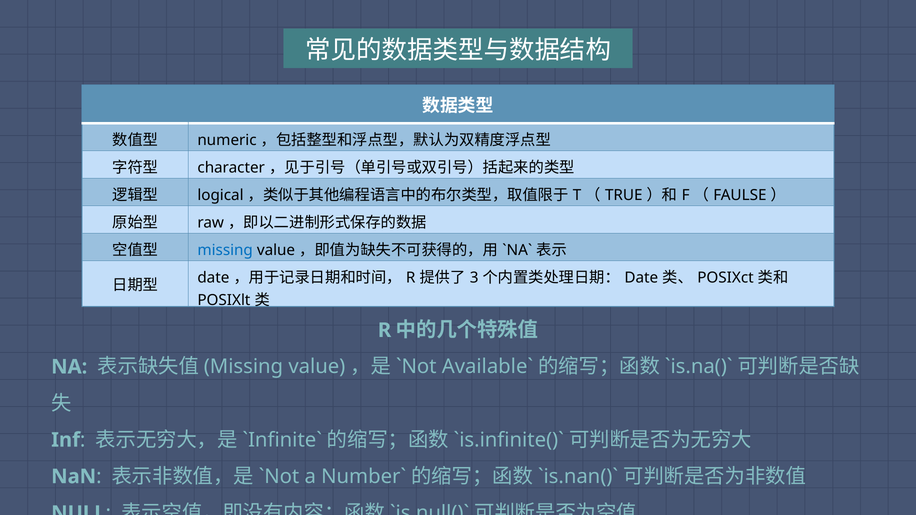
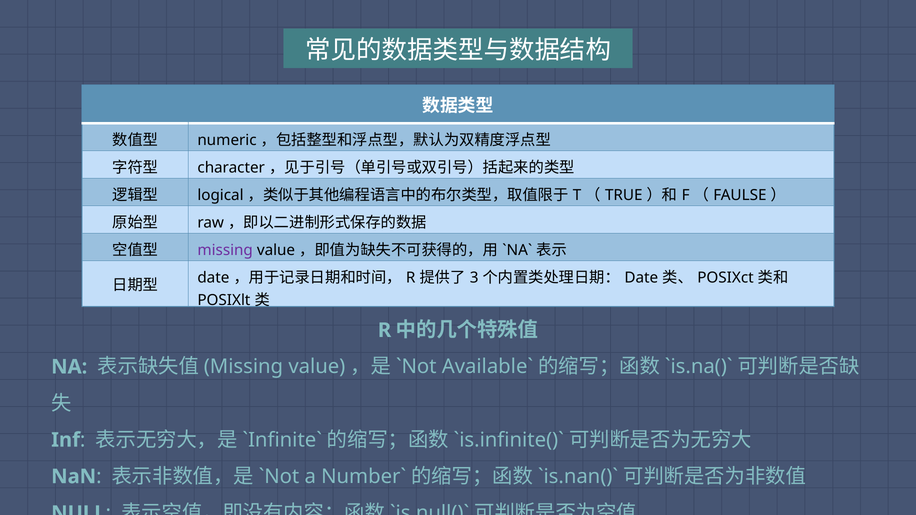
missing colour: blue -> purple (225, 251)
